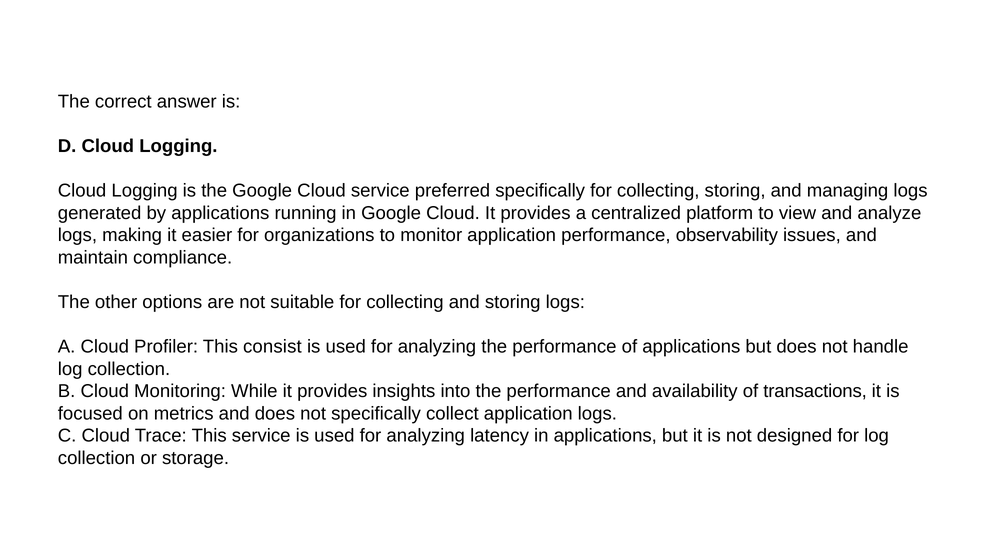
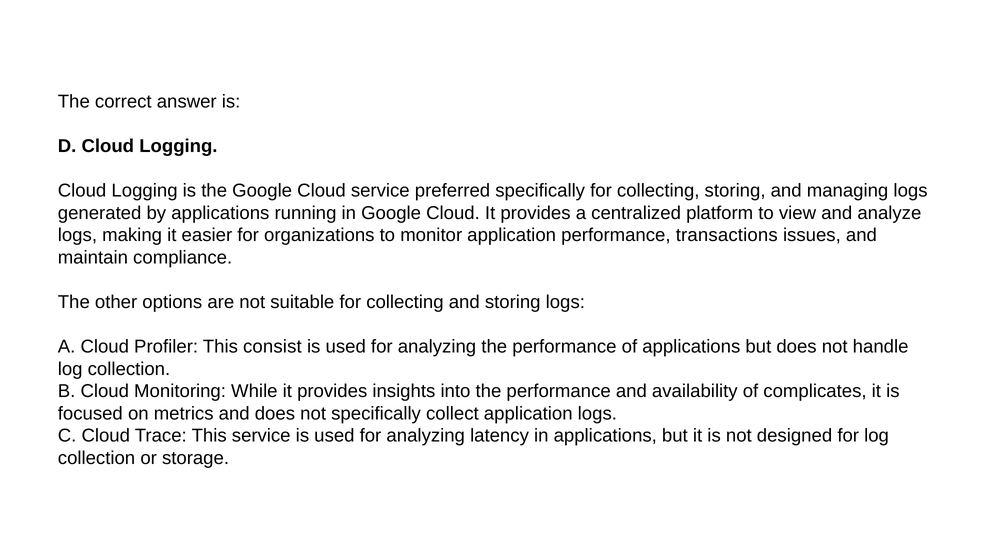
observability: observability -> transactions (727, 235)
transactions: transactions -> complicates (815, 392)
